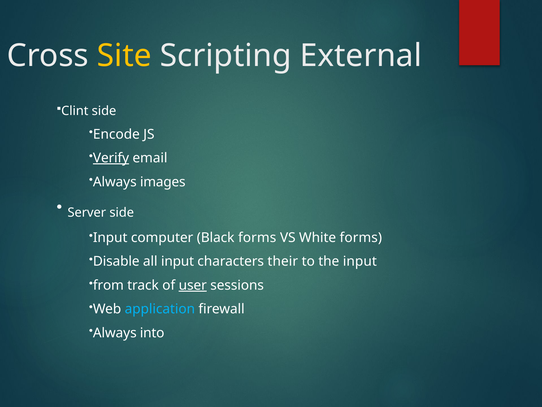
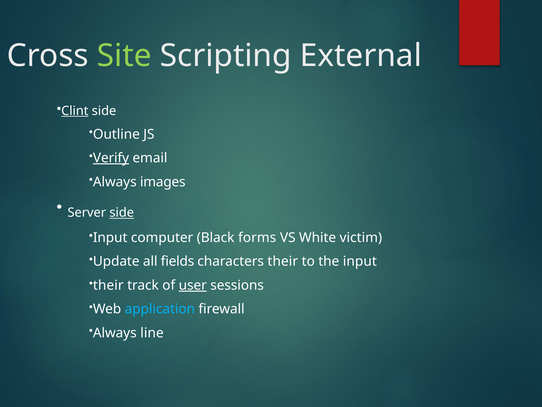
Site colour: yellow -> light green (124, 56)
Clint underline: none -> present (75, 111)
Encode: Encode -> Outline (116, 134)
side underline: none -> present (122, 212)
White forms: forms -> victim (361, 237)
Disable: Disable -> Update (116, 261)
all input: input -> fields (178, 261)
from: from -> their (108, 285)
into: into -> line (152, 333)
